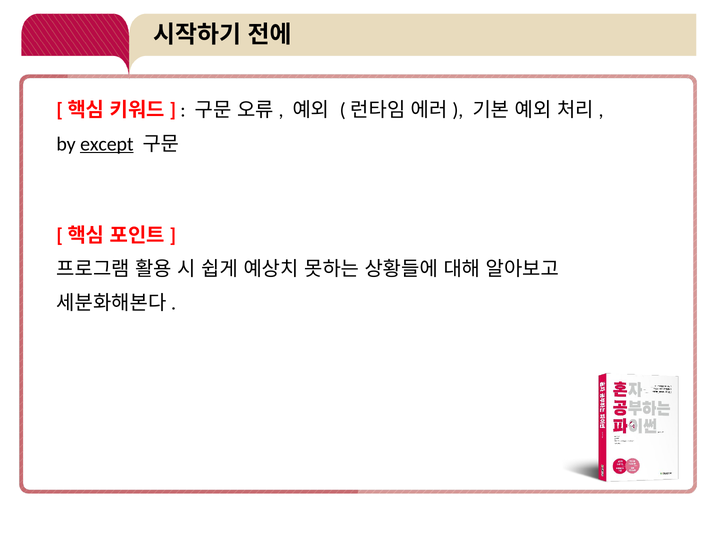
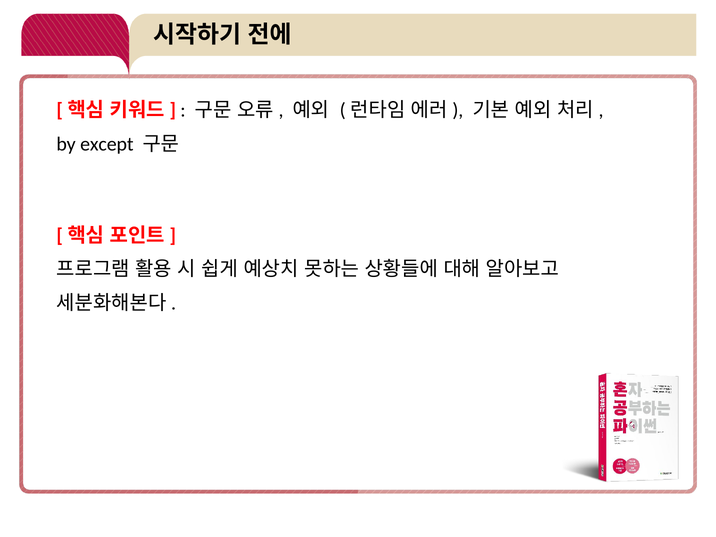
except underline: present -> none (107, 144)
